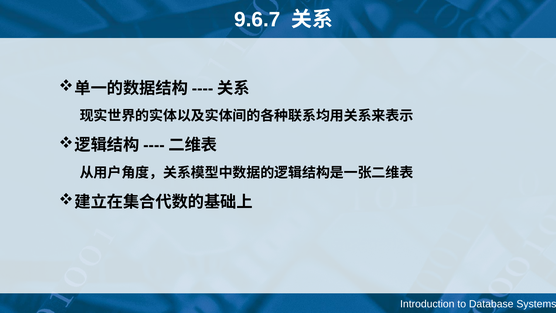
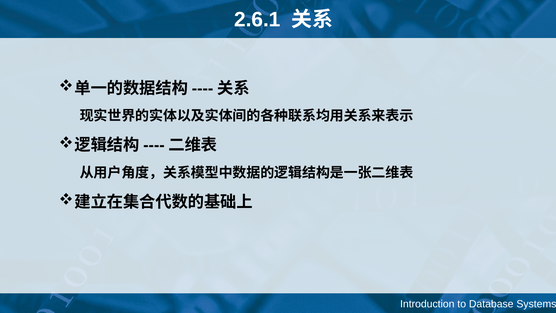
9.6.7: 9.6.7 -> 2.6.1 (257, 20)
